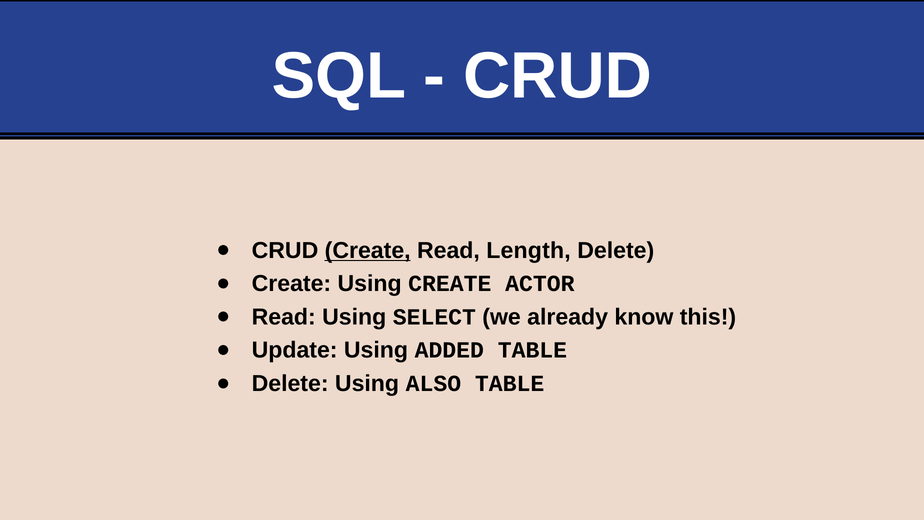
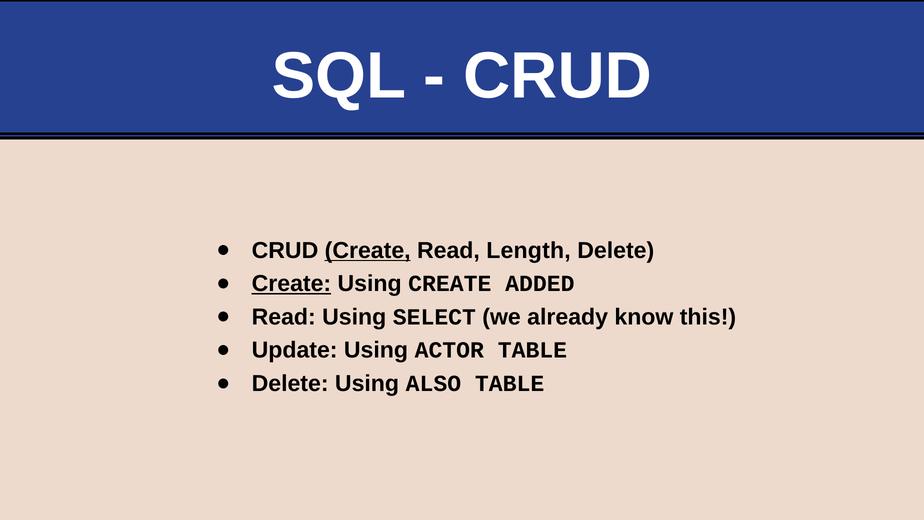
Create underline: none -> present (291, 284)
ACTOR: ACTOR -> ADDED (540, 284)
ADDED: ADDED -> ACTOR (449, 350)
